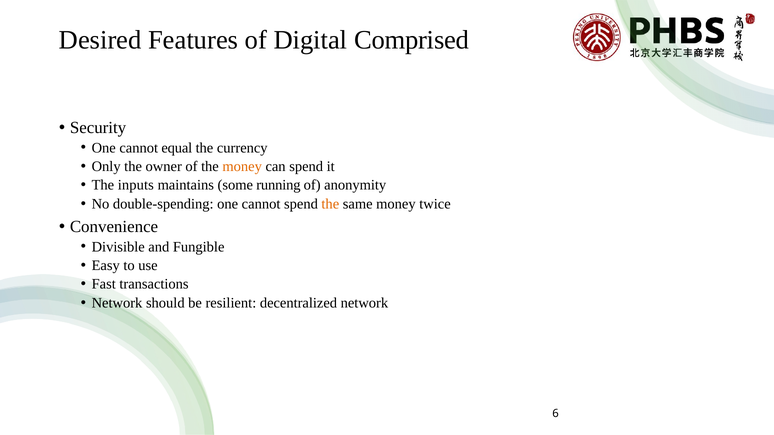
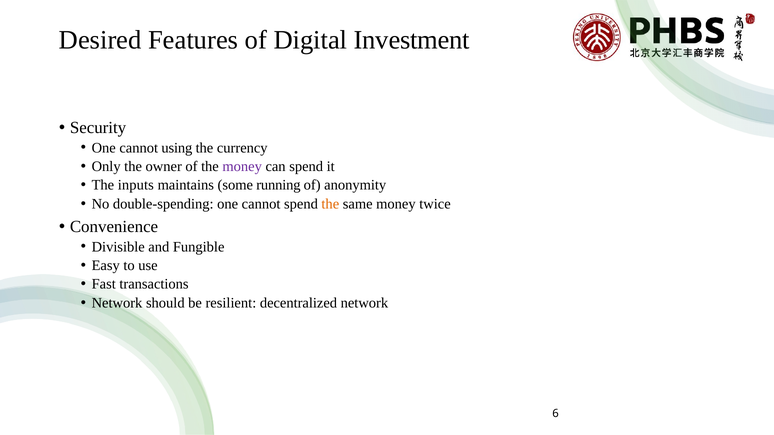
Comprised: Comprised -> Investment (412, 40)
equal: equal -> using (177, 148)
money colour: orange -> purple (242, 167)
